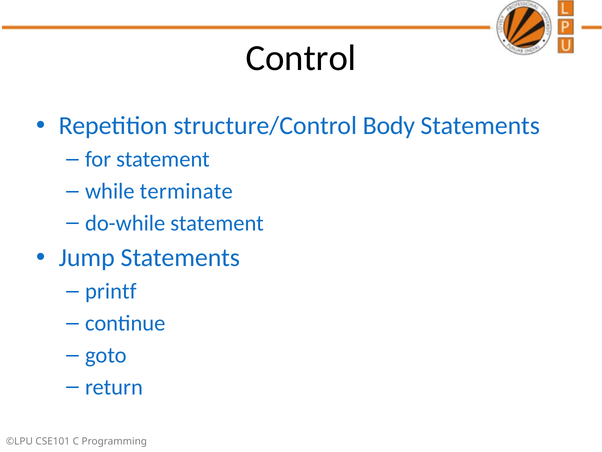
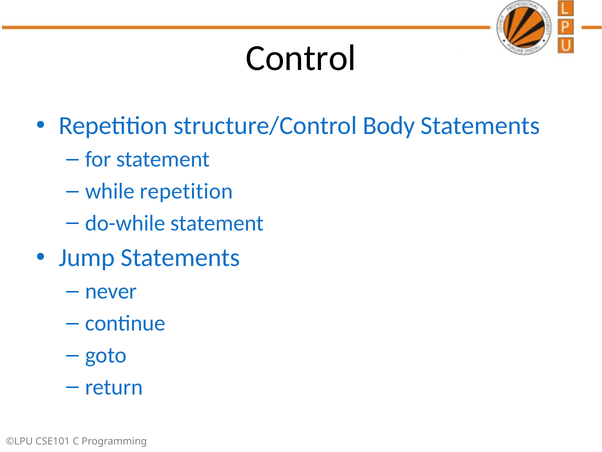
while terminate: terminate -> repetition (186, 191)
printf: printf -> never (111, 291)
